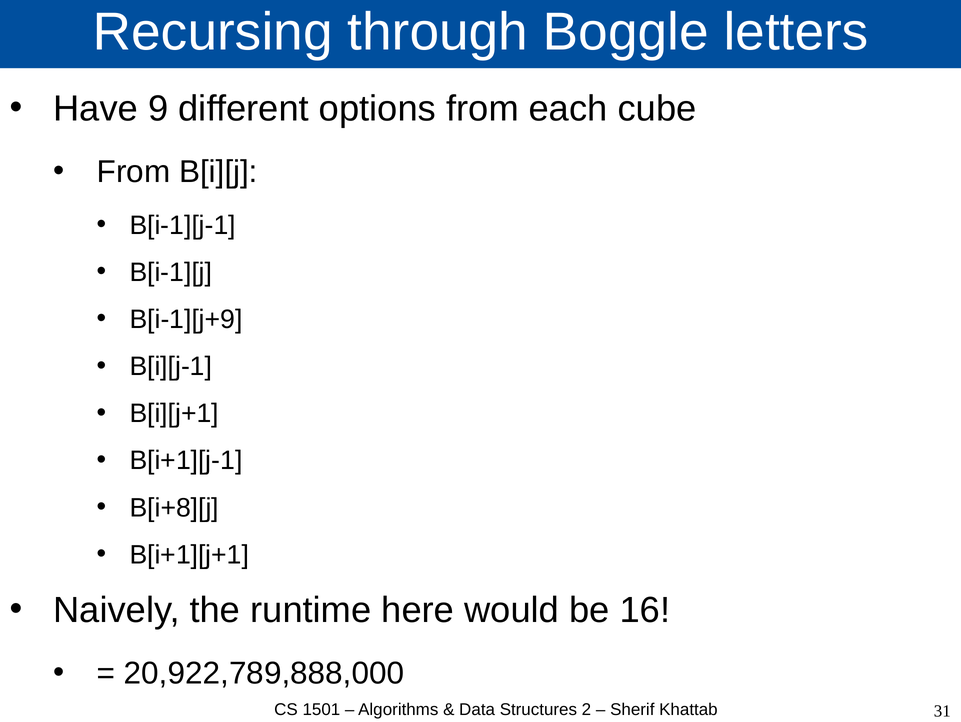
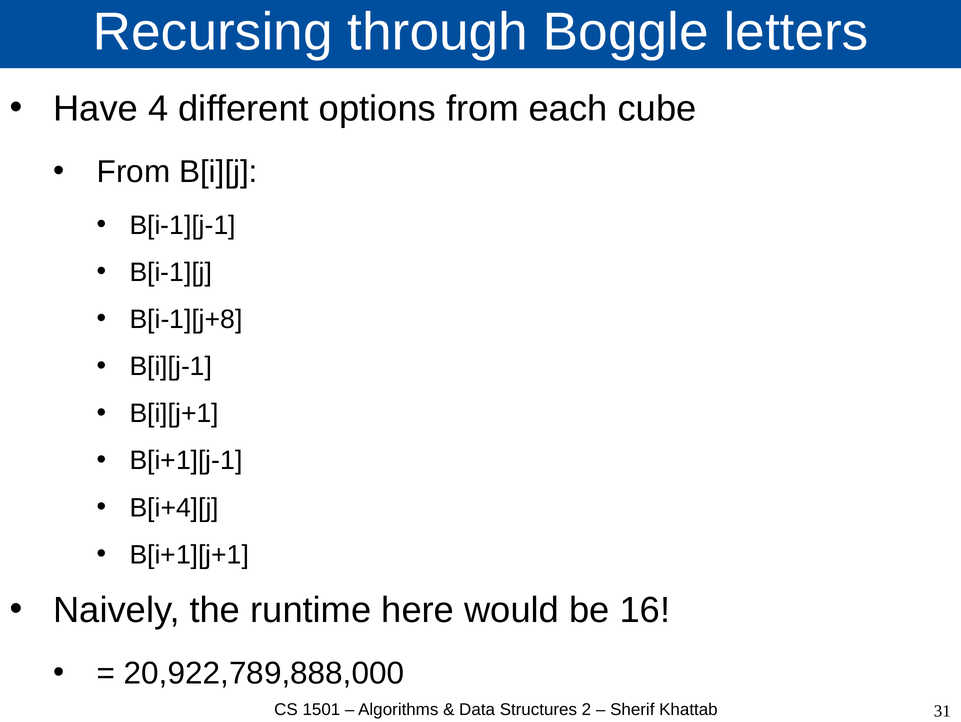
9: 9 -> 4 (158, 109)
B[i-1][j+9: B[i-1][j+9 -> B[i-1][j+8 (186, 319)
B[i+8][j: B[i+8][j -> B[i+4][j (174, 507)
